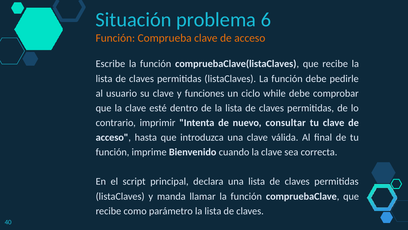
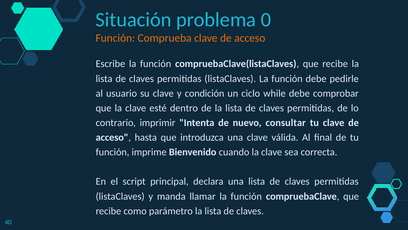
6: 6 -> 0 (266, 20)
funciones: funciones -> condición (205, 93)
